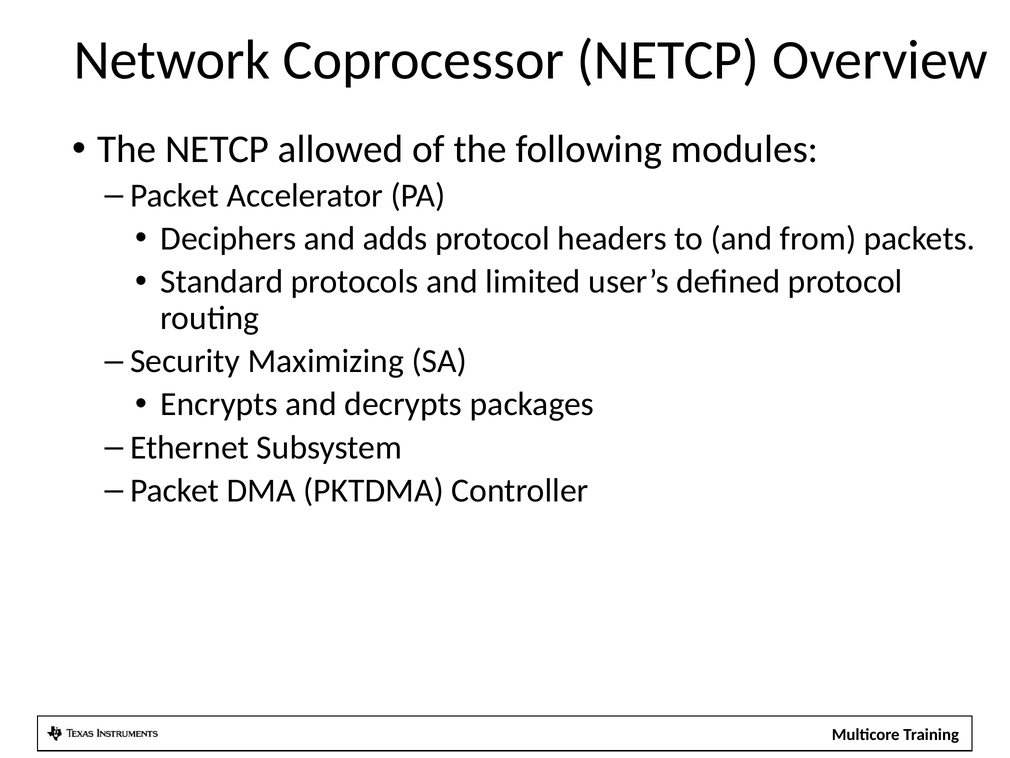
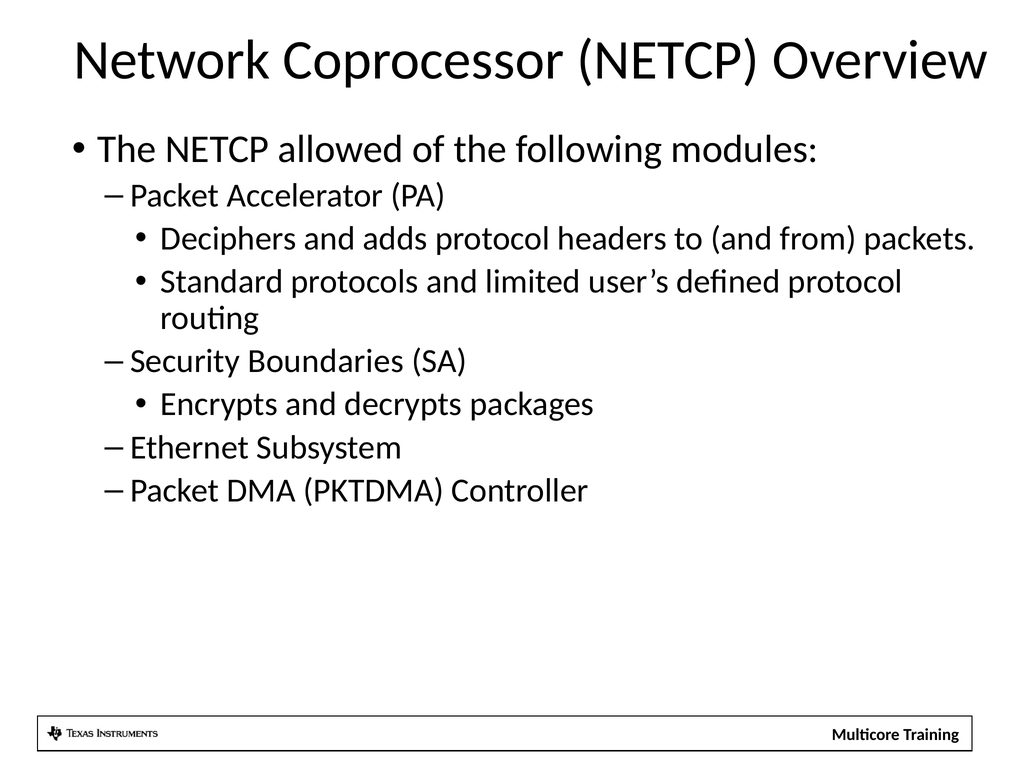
Maximizing: Maximizing -> Boundaries (326, 361)
